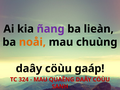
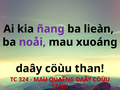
noåi colour: orange -> purple (32, 42)
chuùng: chuùng -> xuoáng (97, 42)
gaáp: gaáp -> than (89, 69)
